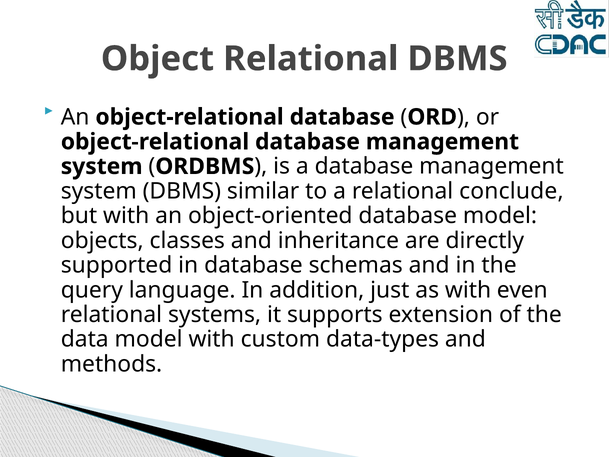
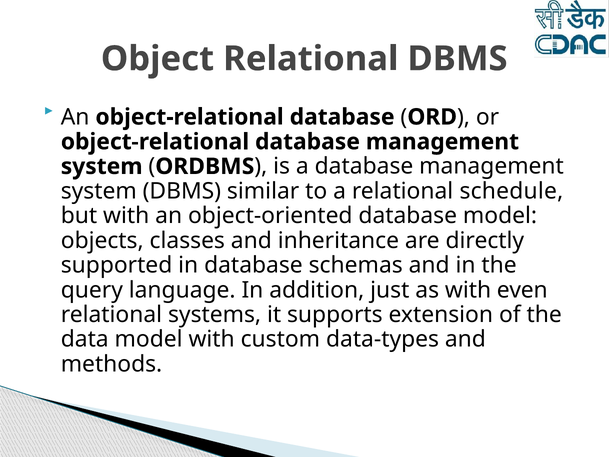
conclude: conclude -> schedule (511, 191)
